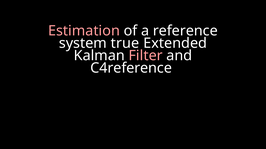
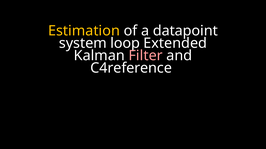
Estimation colour: pink -> yellow (84, 31)
reference: reference -> datapoint (185, 31)
true: true -> loop (125, 43)
